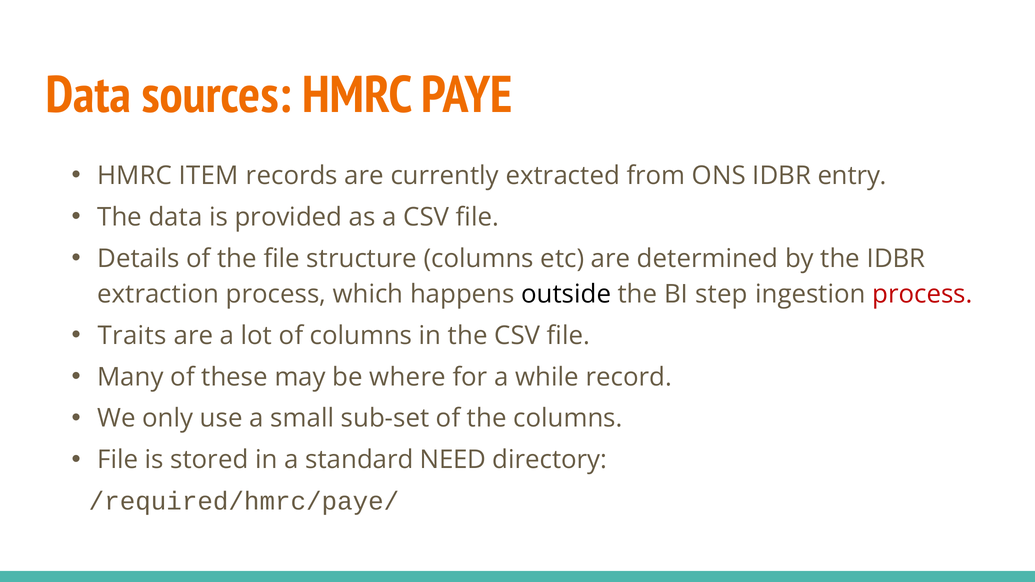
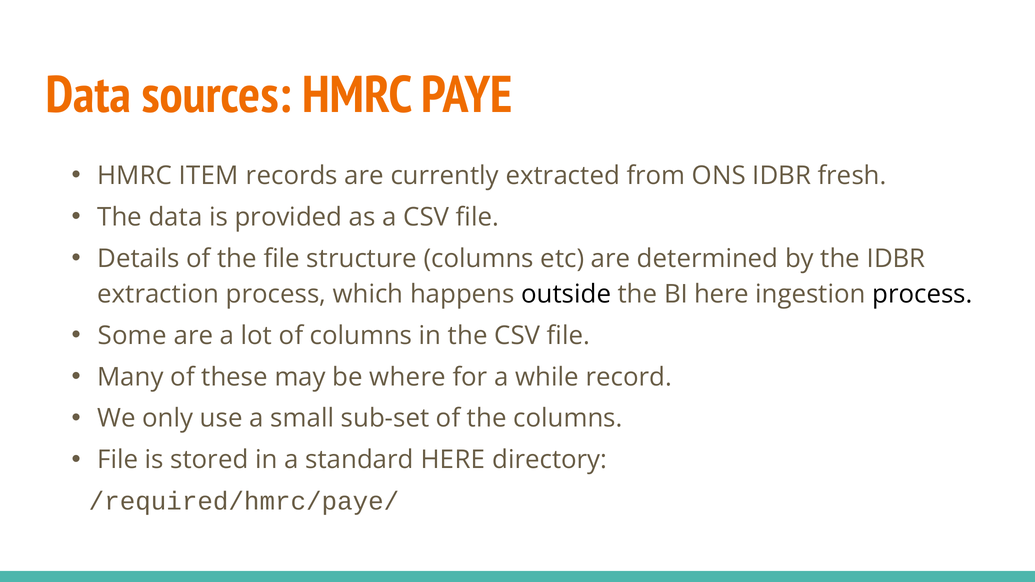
entry: entry -> fresh (852, 176)
BI step: step -> here (722, 294)
process colour: red -> black (922, 294)
Traits: Traits -> Some (132, 336)
standard NEED: NEED -> HERE (453, 460)
